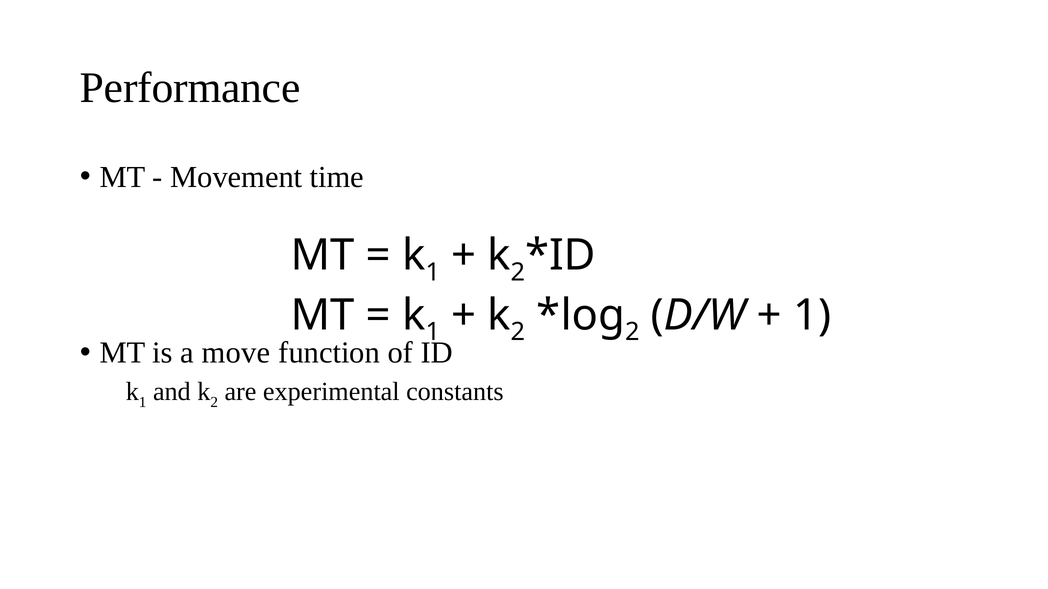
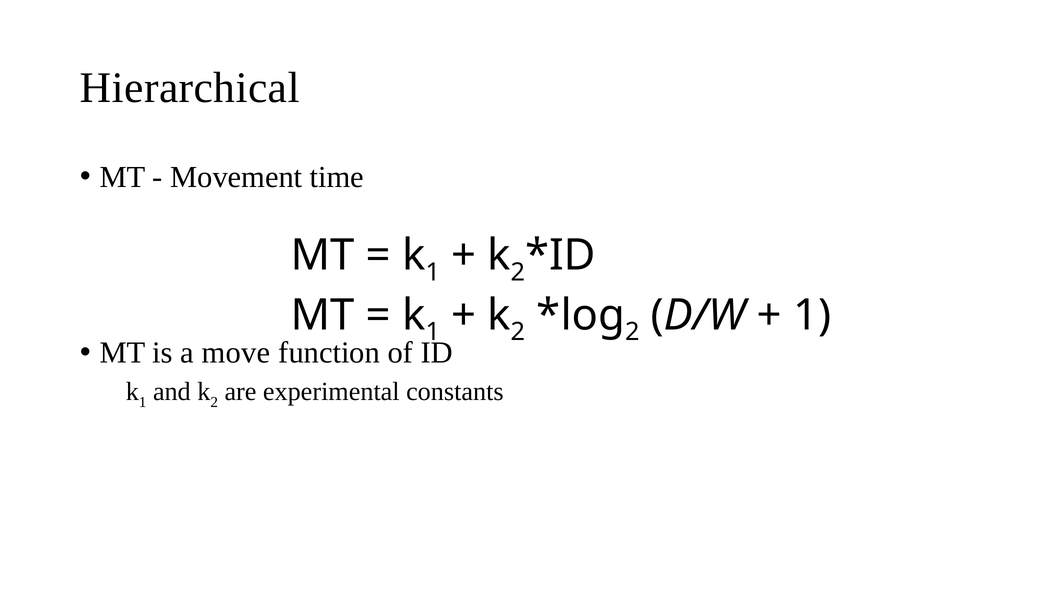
Performance: Performance -> Hierarchical (190, 88)
